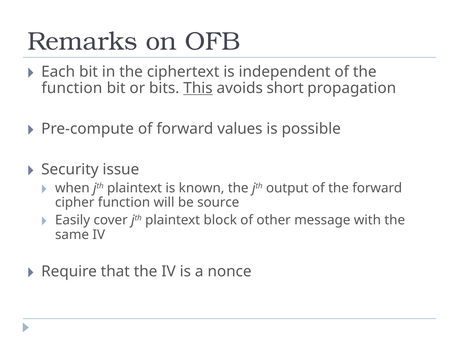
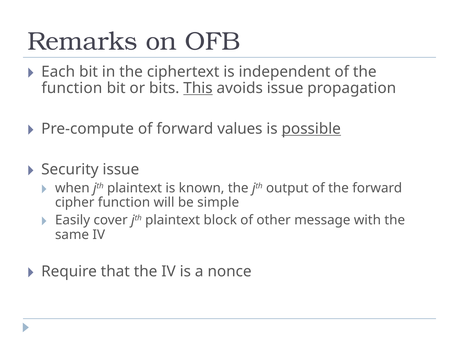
avoids short: short -> issue (285, 88)
possible underline: none -> present (311, 129)
source: source -> simple (218, 203)
